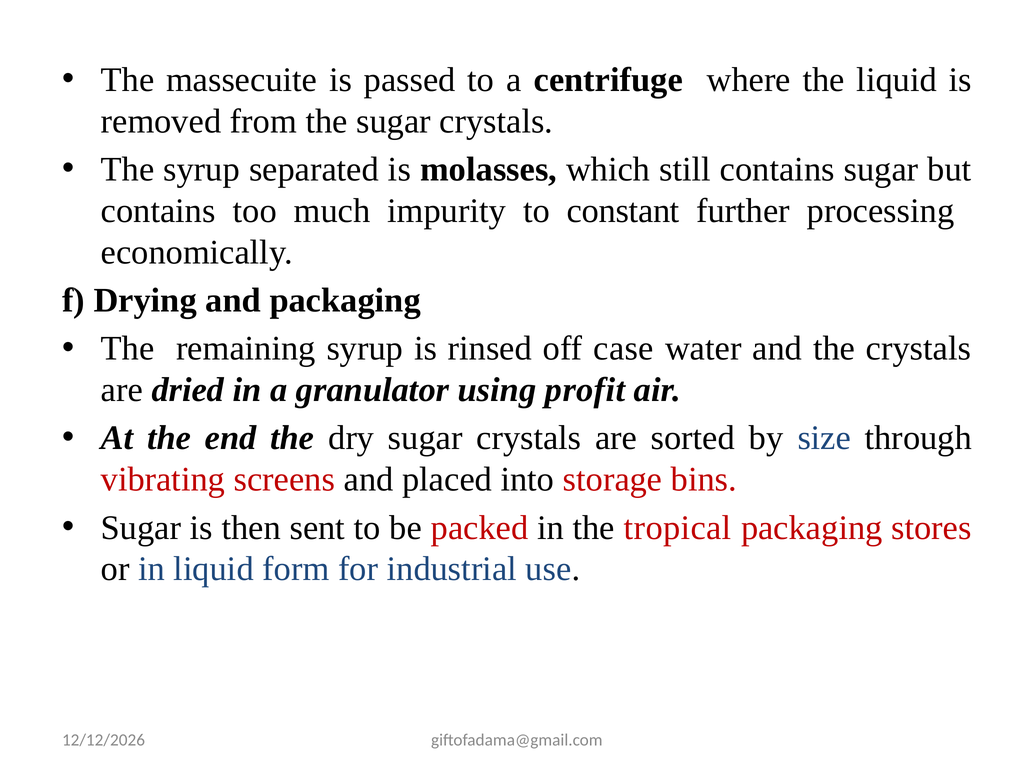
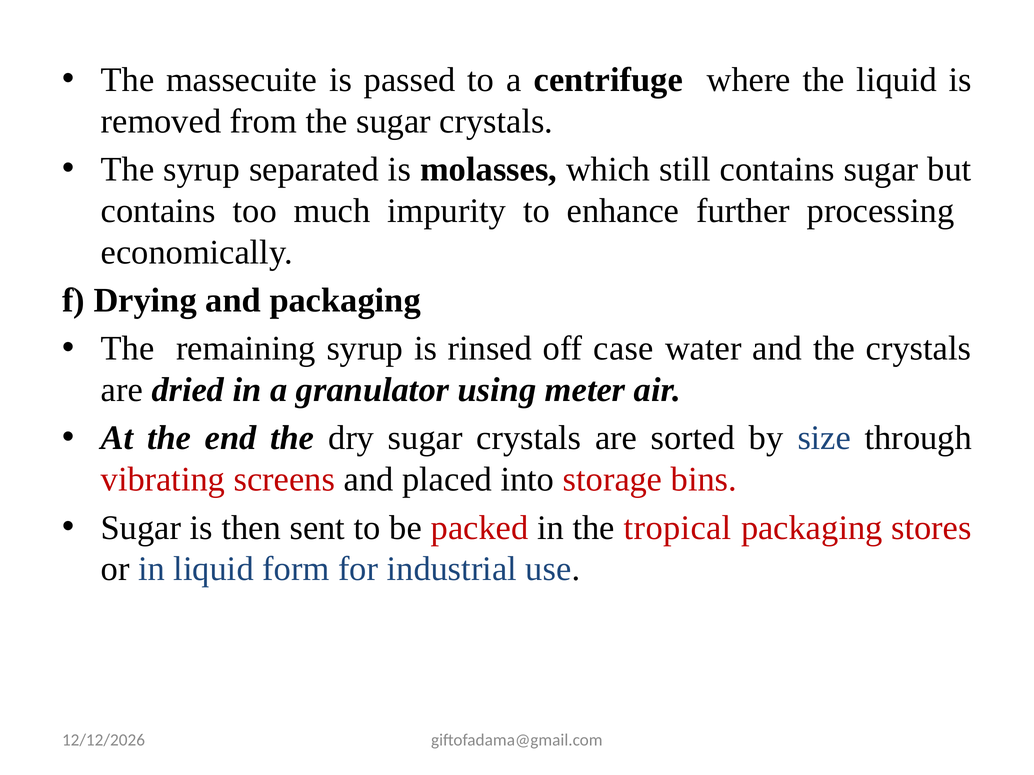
constant: constant -> enhance (623, 211)
profit: profit -> meter (585, 390)
